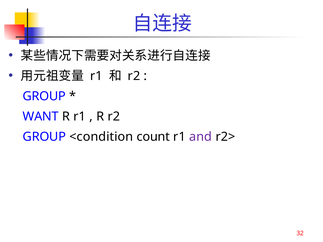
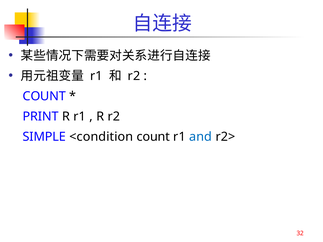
GROUP: GROUP -> COUNT (44, 96)
WANT: WANT -> PRINT (41, 117)
GROUP: GROUP -> SIMPLE (44, 137)
and colour: purple -> blue (201, 137)
